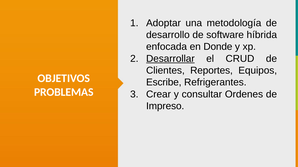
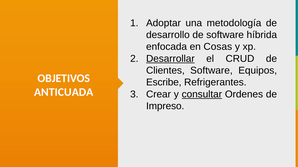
Donde: Donde -> Cosas (218, 47)
Clientes Reportes: Reportes -> Software (211, 71)
PROBLEMAS: PROBLEMAS -> ANTICUADA (64, 93)
consultar underline: none -> present (202, 95)
